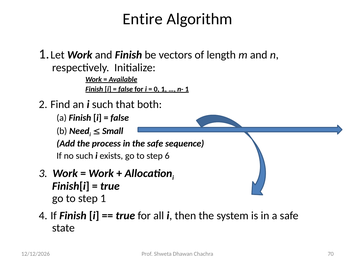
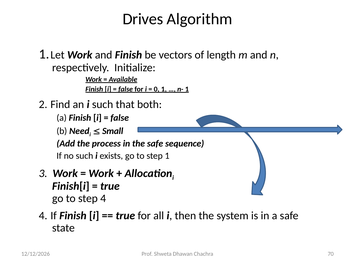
Entire: Entire -> Drives (143, 19)
step 6: 6 -> 1 (167, 156)
step 1: 1 -> 4 (103, 198)
